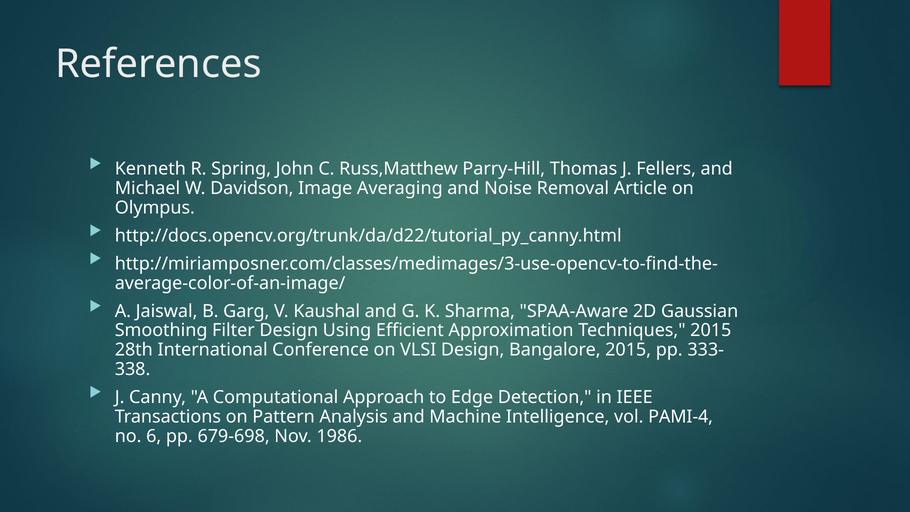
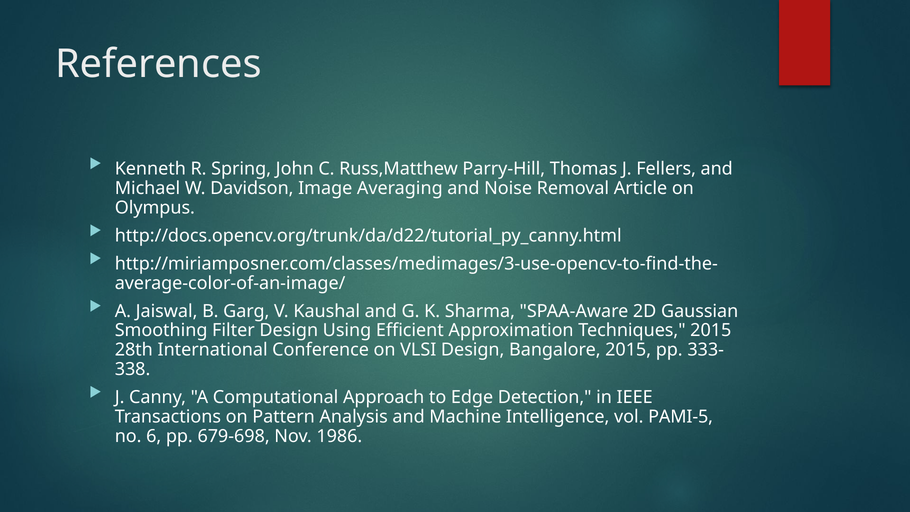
PAMI-4: PAMI-4 -> PAMI-5 (681, 417)
